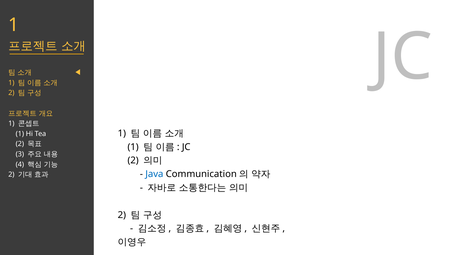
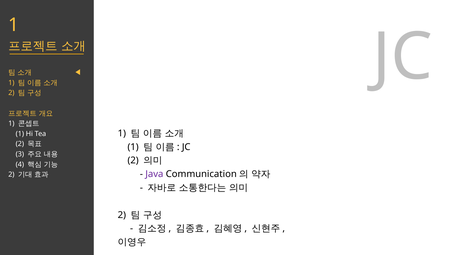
Java colour: blue -> purple (154, 174)
